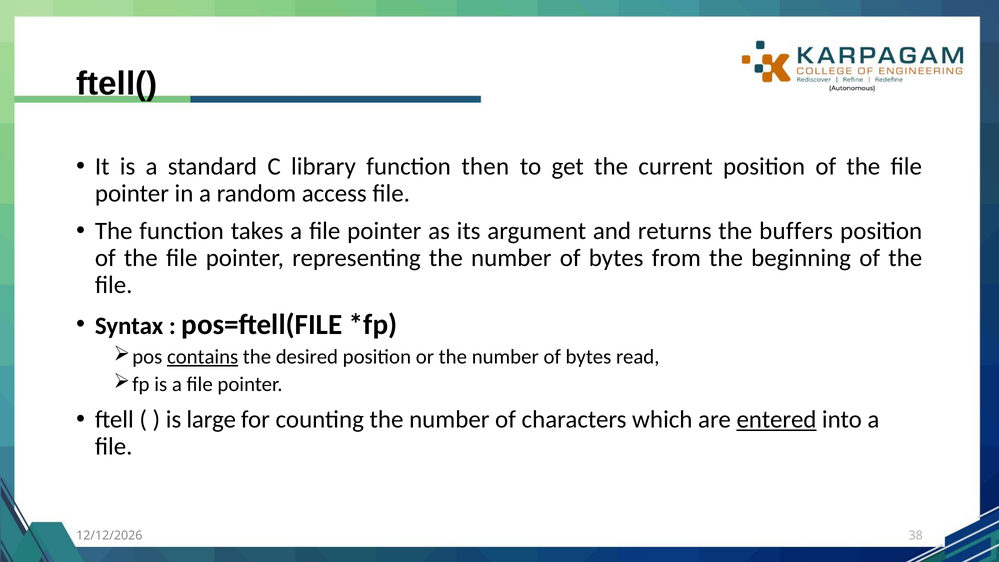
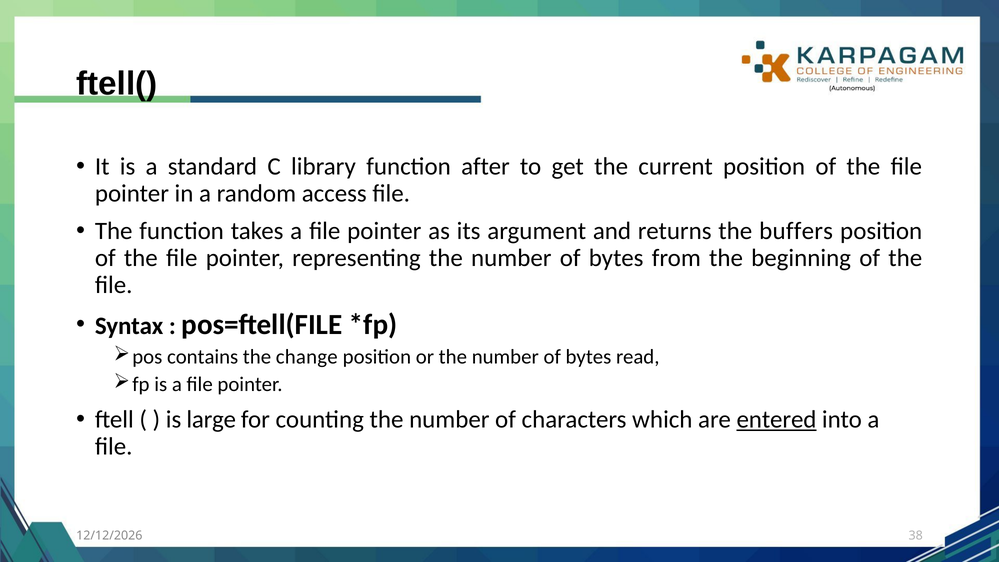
then: then -> after (485, 167)
contains underline: present -> none (203, 357)
desired: desired -> change (307, 357)
